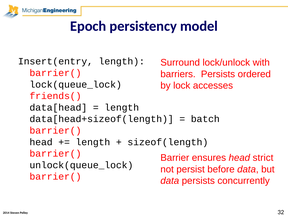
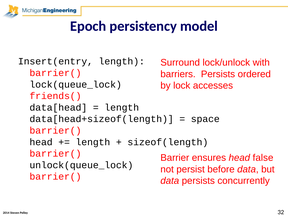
batch: batch -> space (205, 119)
strict: strict -> false (263, 158)
